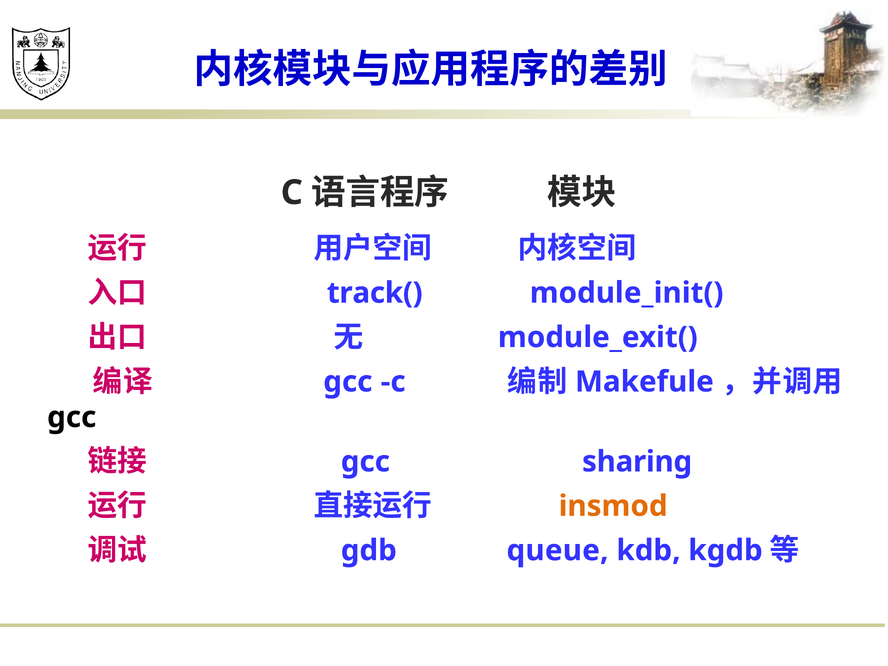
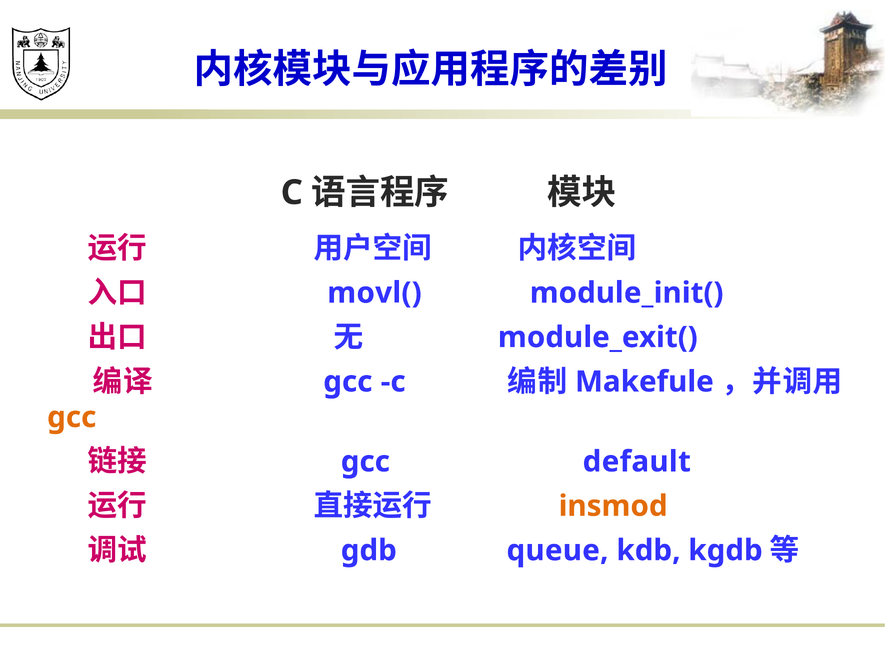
track(: track( -> movl( (374, 293)
gcc colour: black -> orange (72, 417)
sharing: sharing -> default (637, 462)
